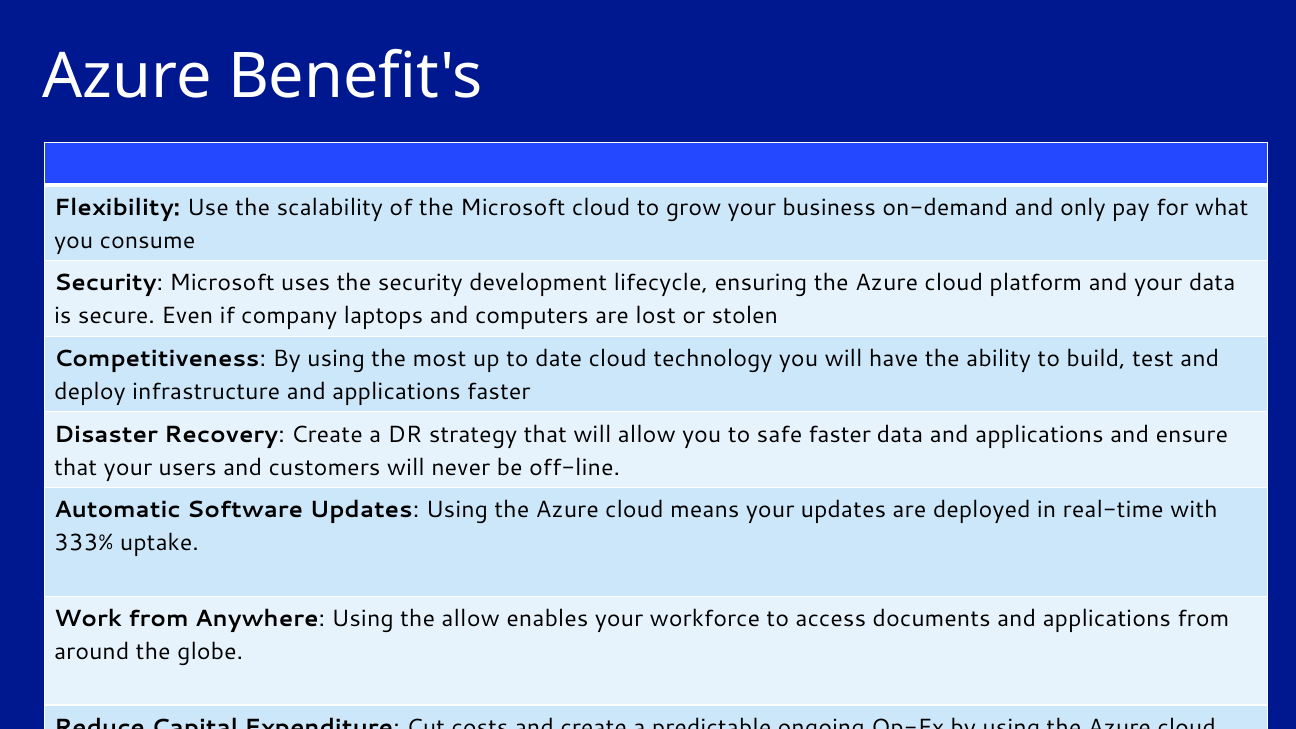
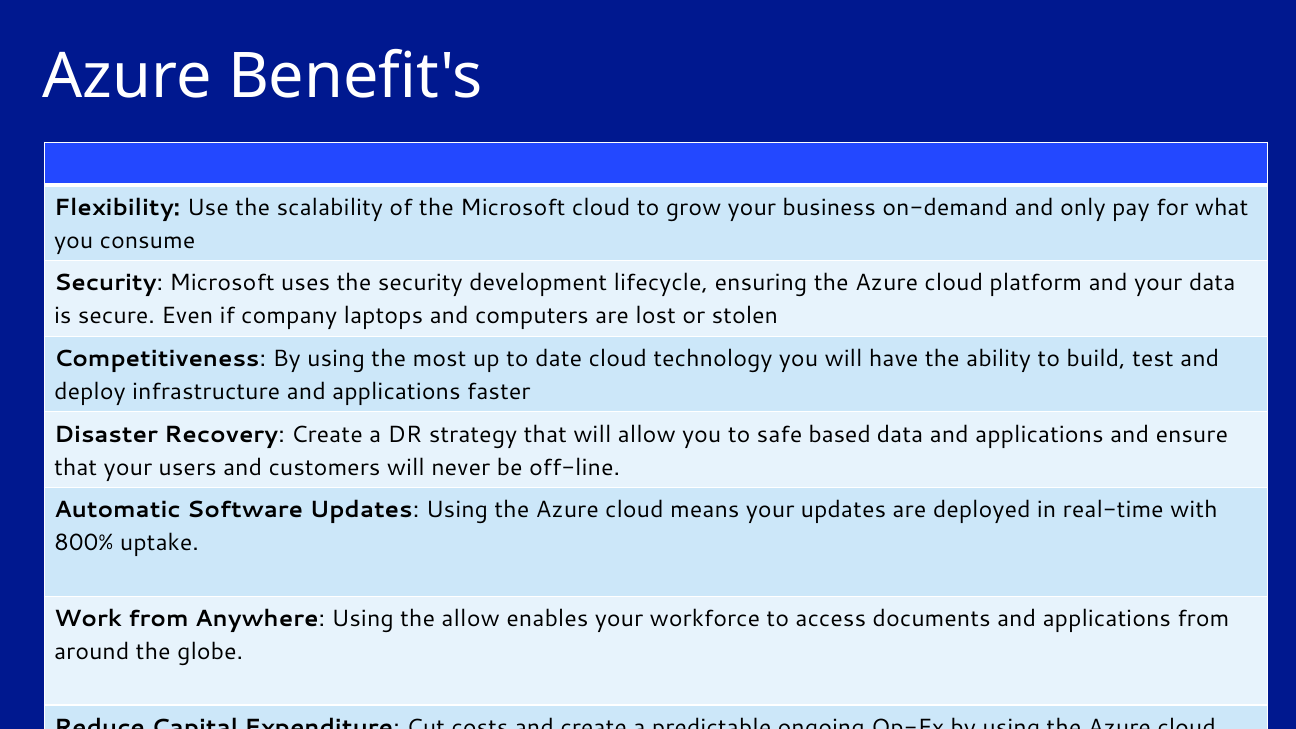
safe faster: faster -> based (840, 434)
333%: 333% -> 800% (84, 543)
